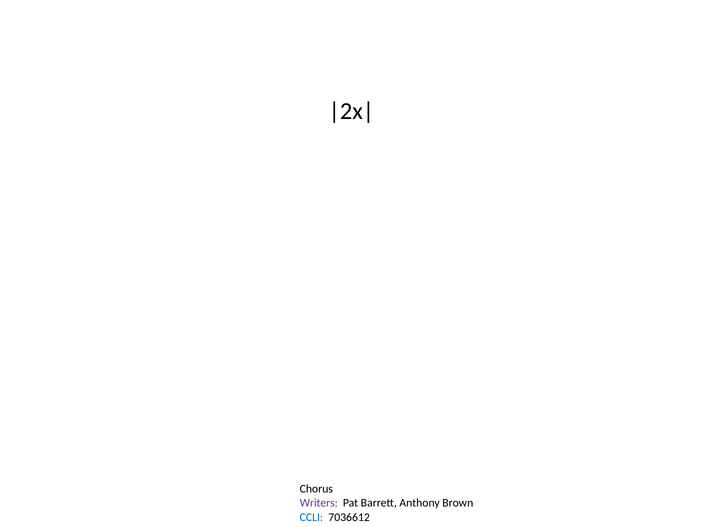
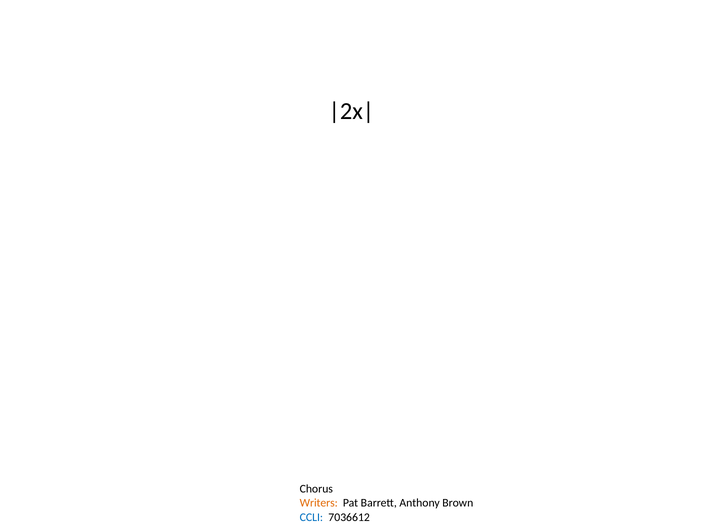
Writers colour: purple -> orange (319, 503)
